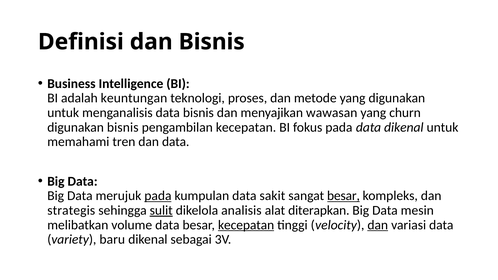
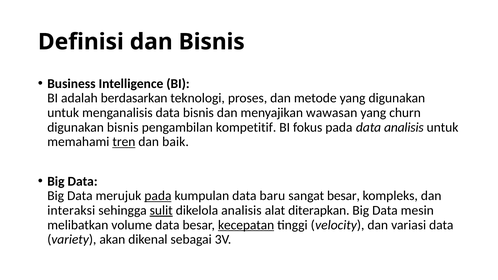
keuntungan: keuntungan -> berdasarkan (134, 98)
pengambilan kecepatan: kecepatan -> kompetitif (246, 127)
data dikenal: dikenal -> analisis (404, 127)
tren underline: none -> present (124, 142)
dan data: data -> baik (176, 142)
sakit: sakit -> baru (272, 196)
besar underline: present -> none (343, 196)
strategis: strategis -> interaksi (71, 210)
dan underline: present -> none (378, 225)
baru: baru -> akan (112, 240)
